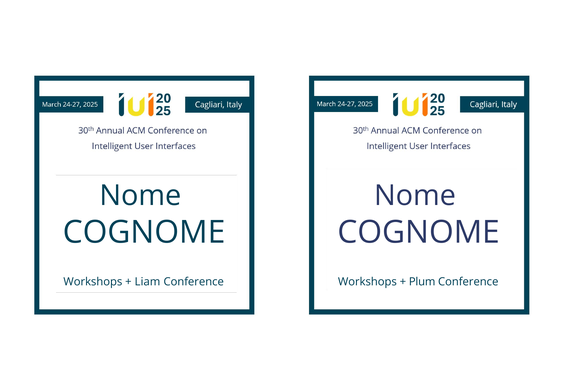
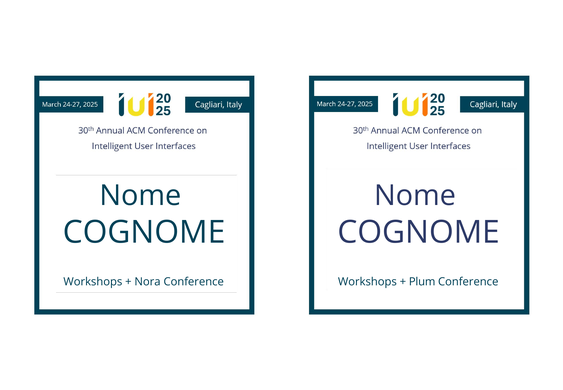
Liam: Liam -> Nora (148, 282)
